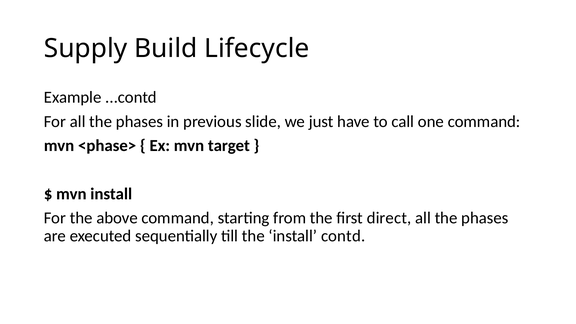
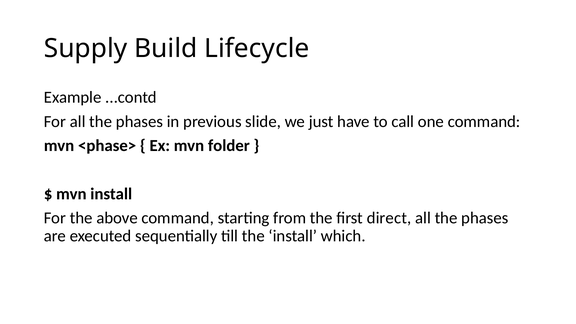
target: target -> folder (229, 146)
contd: contd -> which (343, 236)
